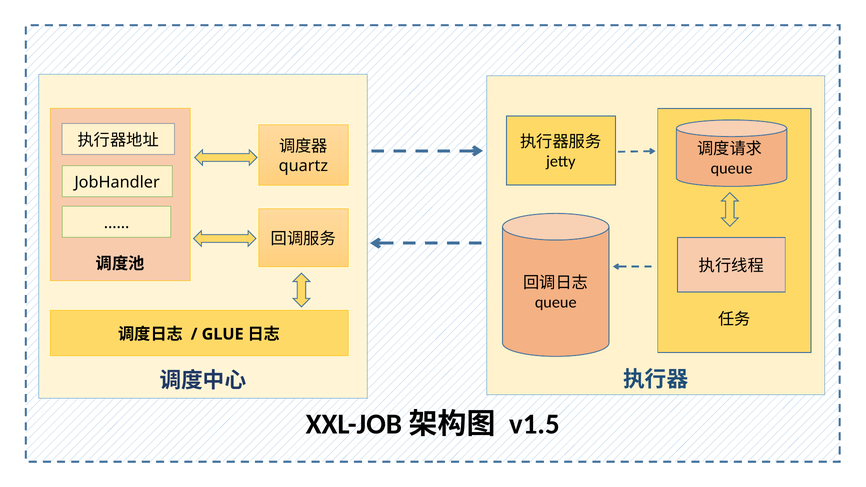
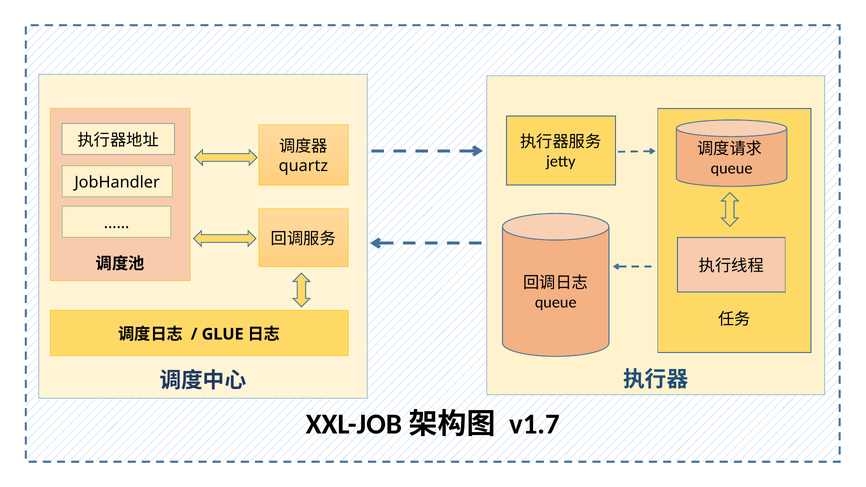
v1.5: v1.5 -> v1.7 (534, 424)
